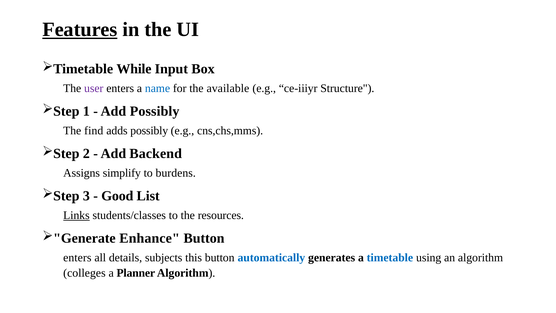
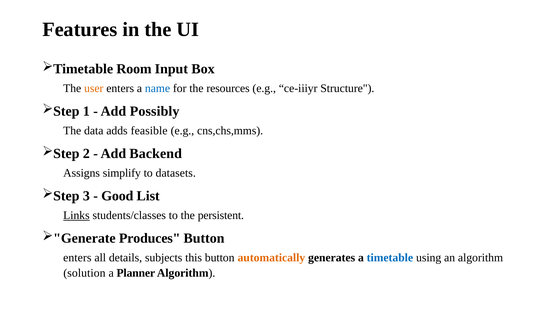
Features underline: present -> none (80, 30)
While: While -> Room (134, 69)
user colour: purple -> orange (94, 88)
available: available -> resources (228, 88)
find: find -> data (94, 131)
adds possibly: possibly -> feasible (149, 131)
burdens: burdens -> datasets (176, 173)
resources: resources -> persistent (221, 215)
Enhance: Enhance -> Produces (150, 238)
automatically colour: blue -> orange (271, 257)
colleges: colleges -> solution (84, 273)
